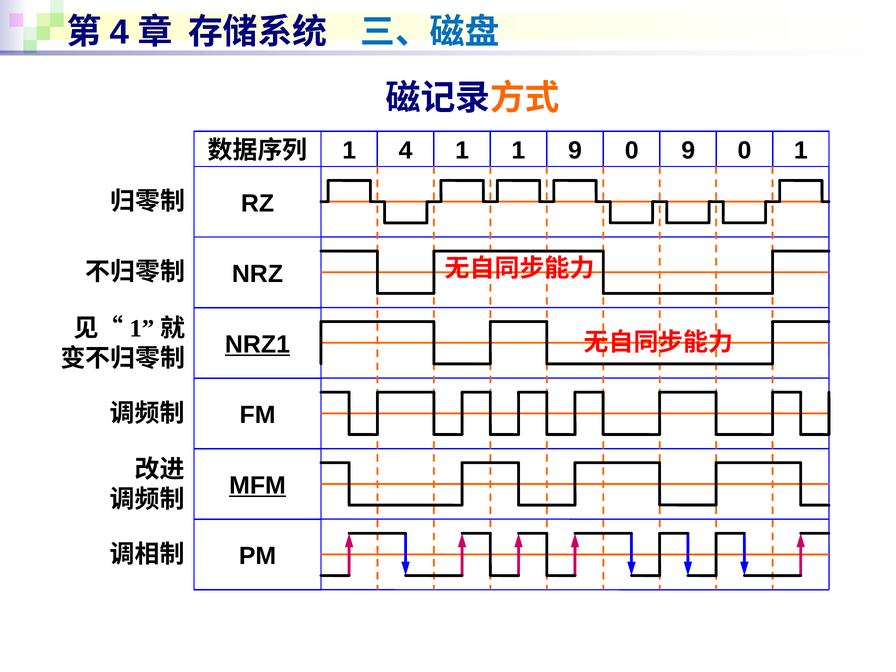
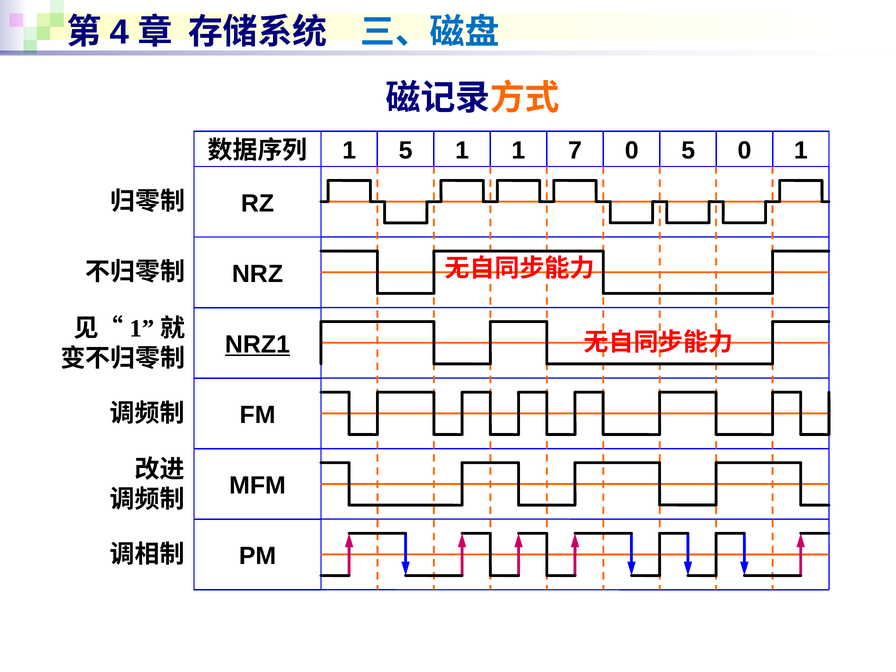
4: 4 -> 5 (406, 151)
1 9: 9 -> 7 (575, 151)
0 9: 9 -> 5 (688, 151)
MFM underline: present -> none (258, 486)
